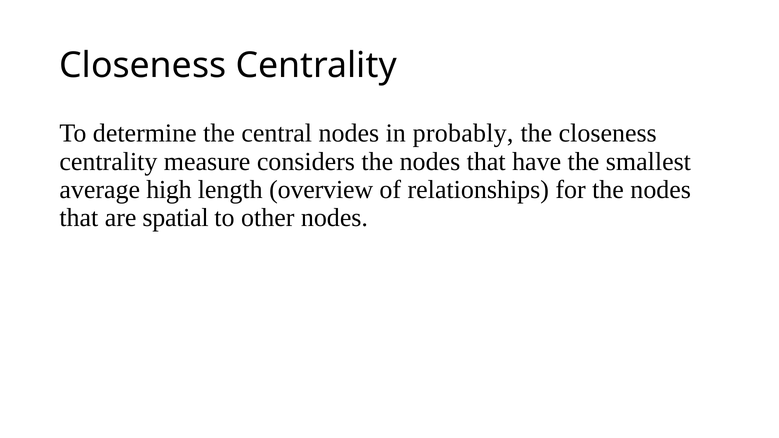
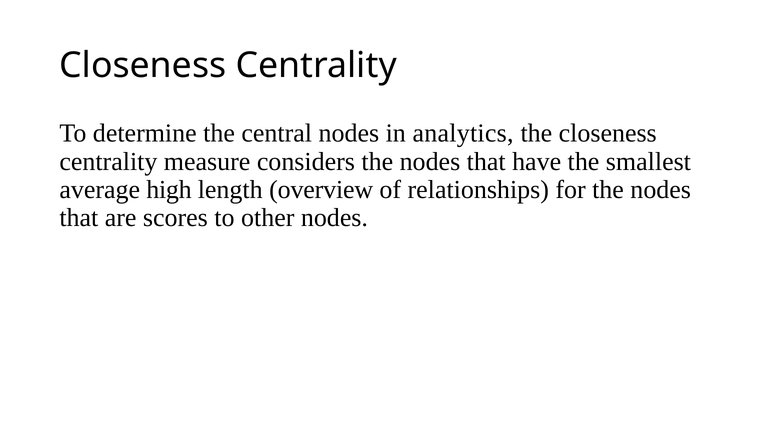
probably: probably -> analytics (463, 133)
spatial: spatial -> scores (175, 218)
